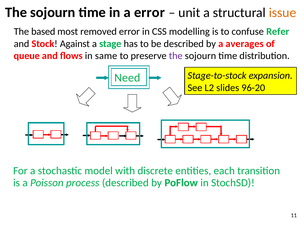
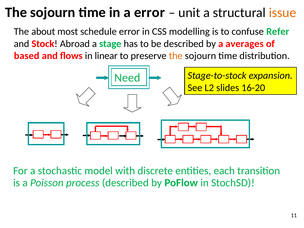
based: based -> about (43, 32)
removed: removed -> schedule (99, 32)
Against: Against -> Abroad (75, 44)
queue: queue -> based (27, 56)
same: same -> linear (106, 56)
the colour: purple -> orange (176, 56)
96-20: 96-20 -> 16-20 (253, 88)
